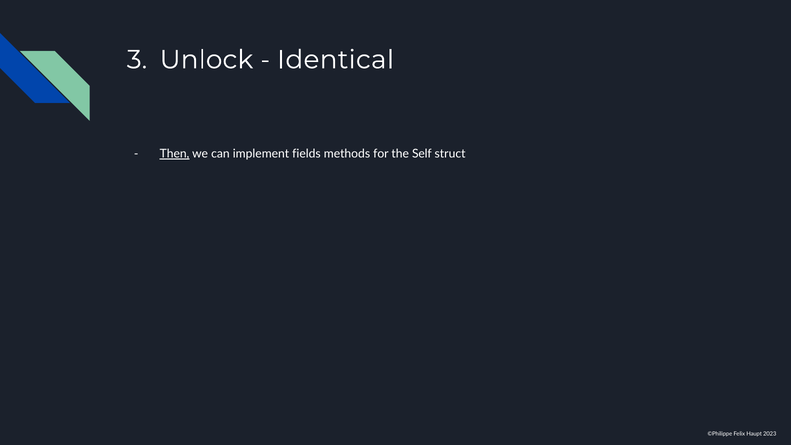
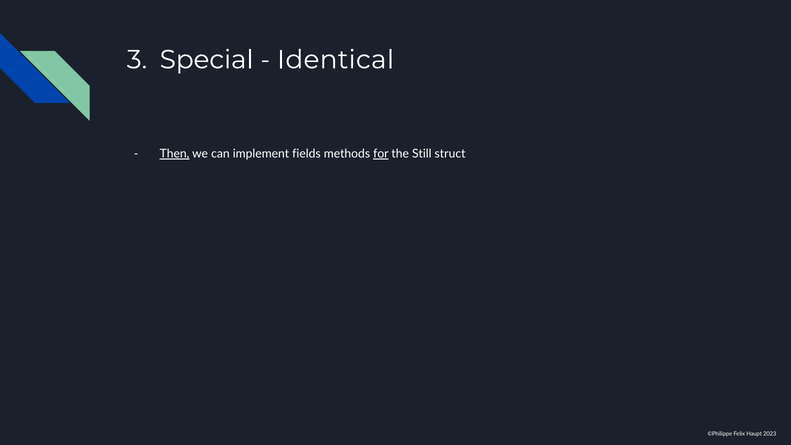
Unlock: Unlock -> Special (207, 60)
for underline: none -> present (381, 154)
Self: Self -> Still (422, 154)
